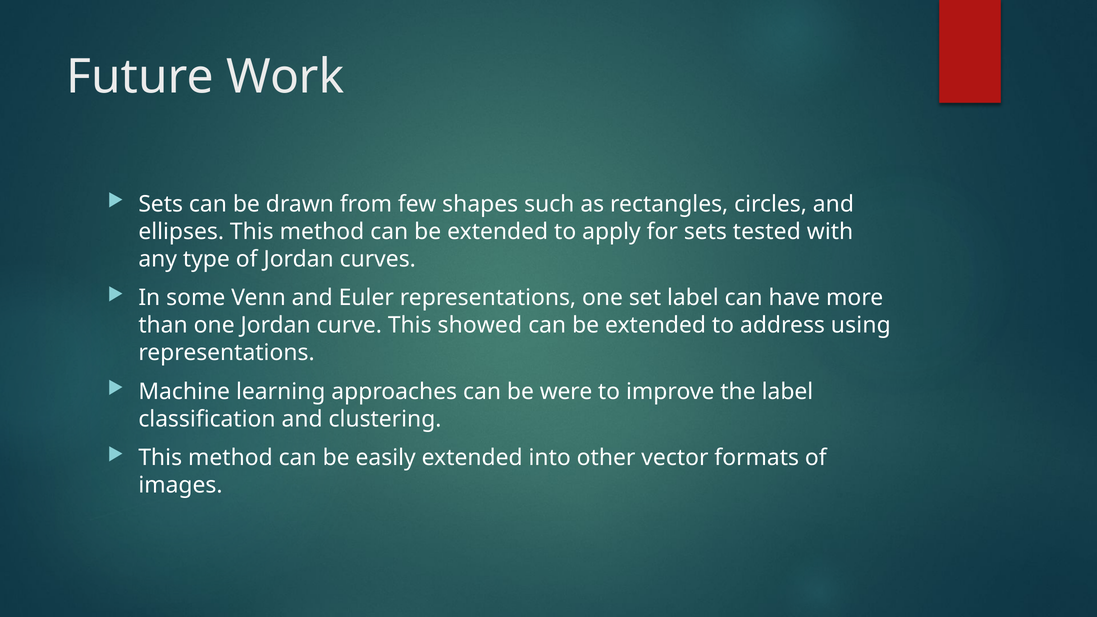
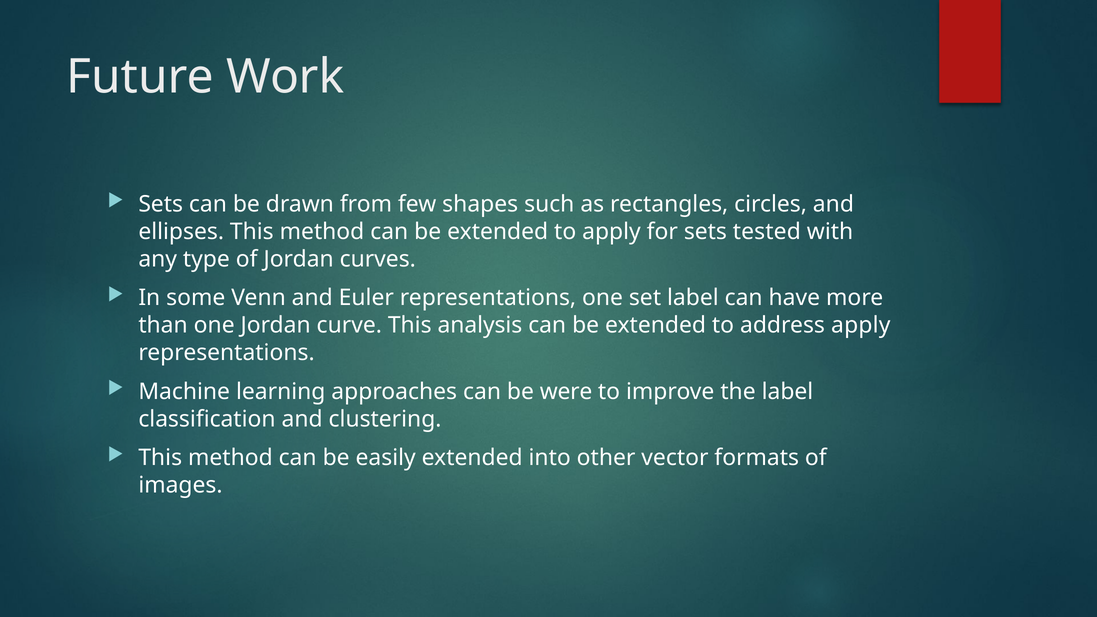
showed: showed -> analysis (480, 325)
address using: using -> apply (861, 325)
